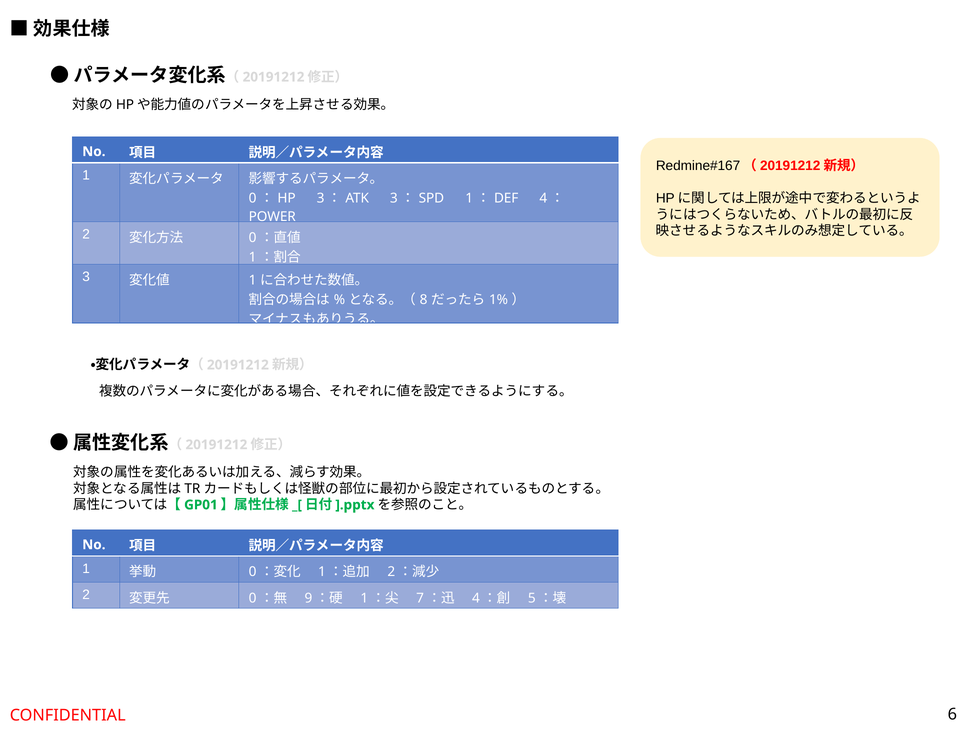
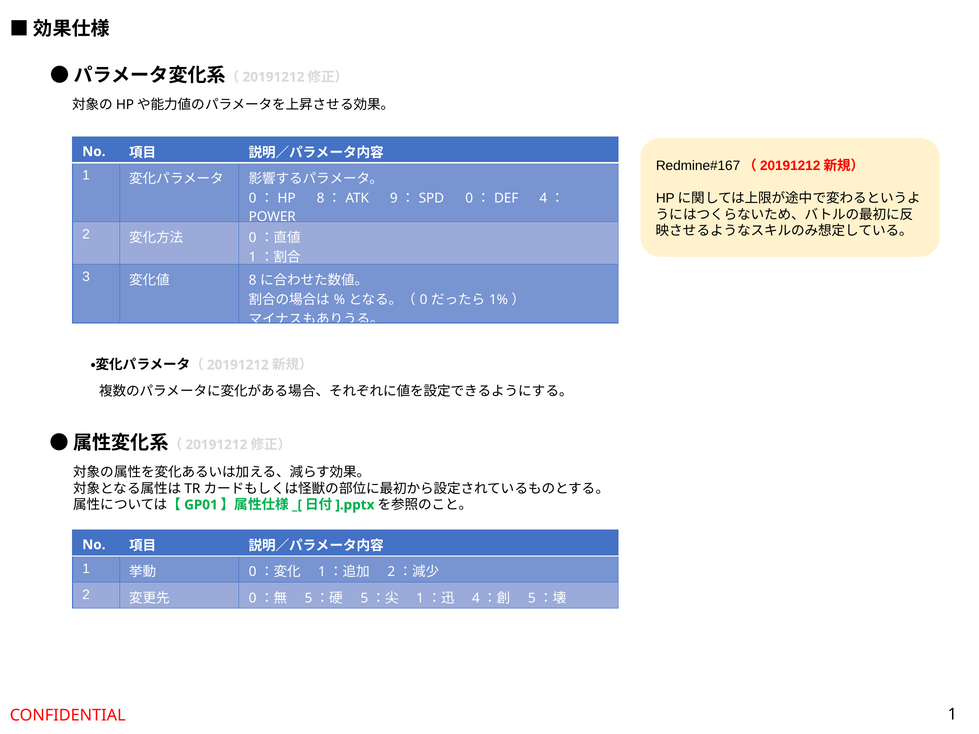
3: 3 -> 8 (321, 198)
3: 3 -> 9 (394, 198)
1: 1 -> 0 (469, 198)
1: 1 -> 8 (253, 280)
8: 8 -> 0 (424, 300)
9: 9 -> 5 (308, 598)
1: 1 -> 5 (364, 598)
7: 7 -> 1 (420, 598)
CONFIDENTIAL 6: 6 -> 1 (952, 714)
